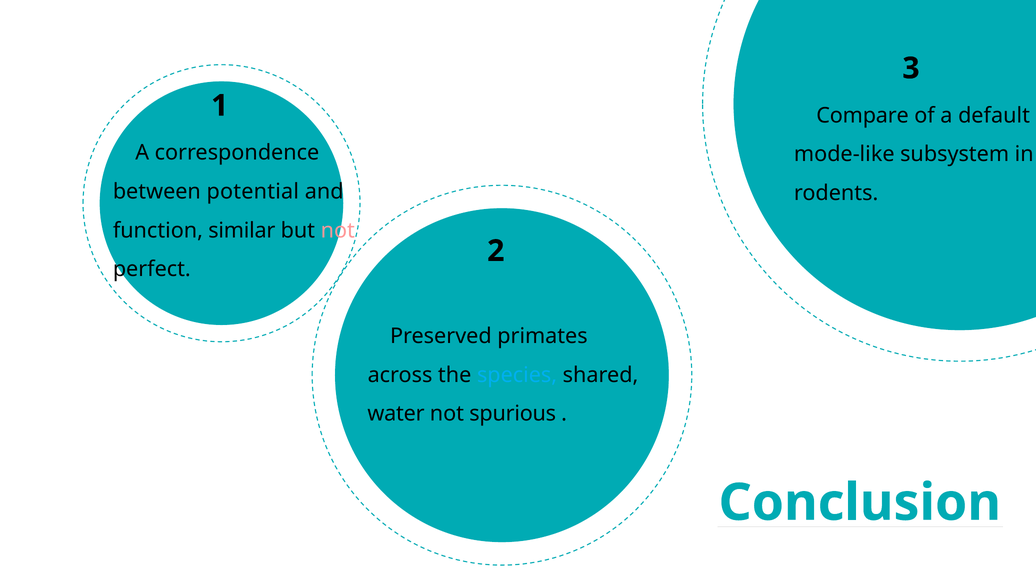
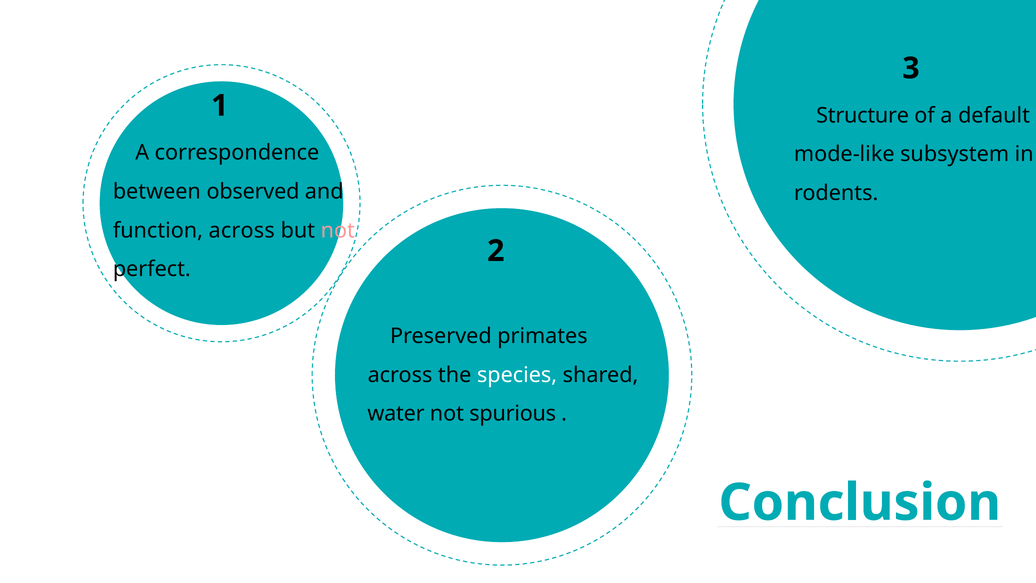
Compare: Compare -> Structure (863, 115)
potential: potential -> observed (253, 191)
function similar: similar -> across (242, 230)
species colour: light blue -> white (517, 375)
